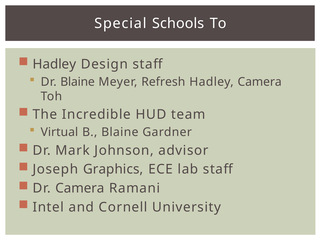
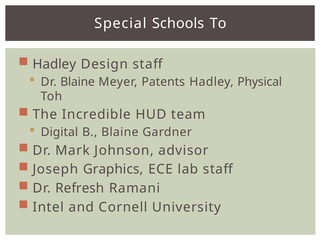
Refresh: Refresh -> Patents (163, 82)
Hadley Camera: Camera -> Physical (260, 82)
Virtual: Virtual -> Digital (59, 132)
Dr Camera: Camera -> Refresh (80, 188)
